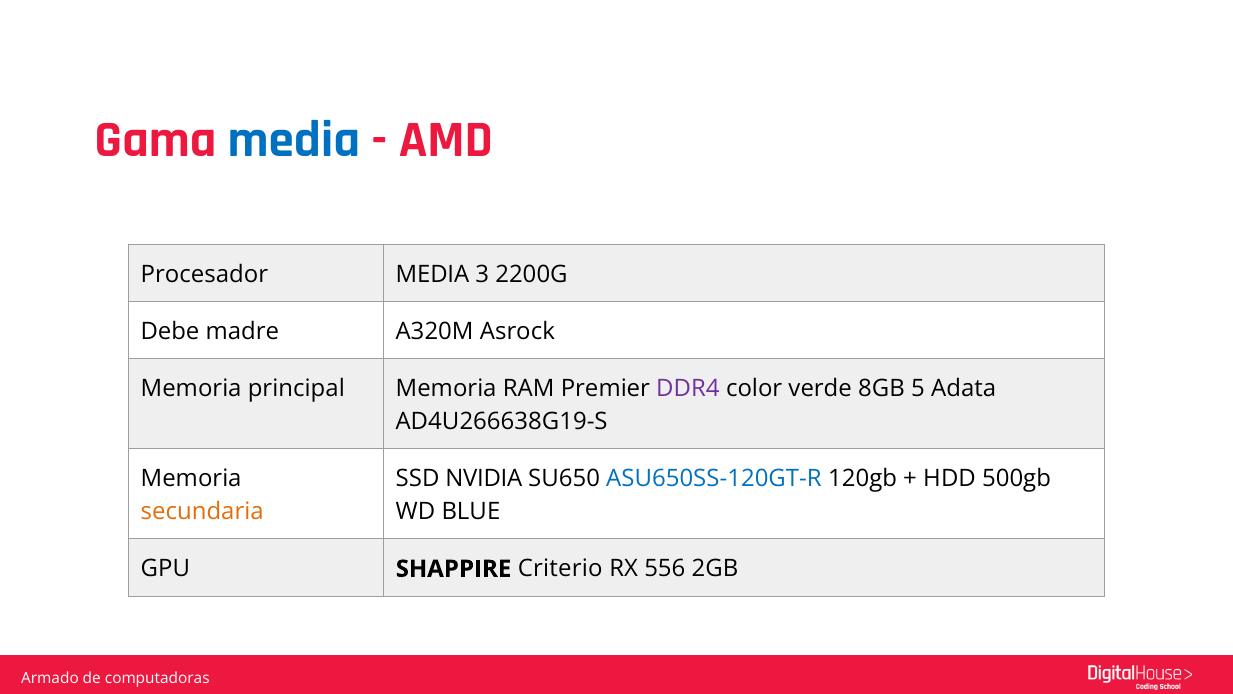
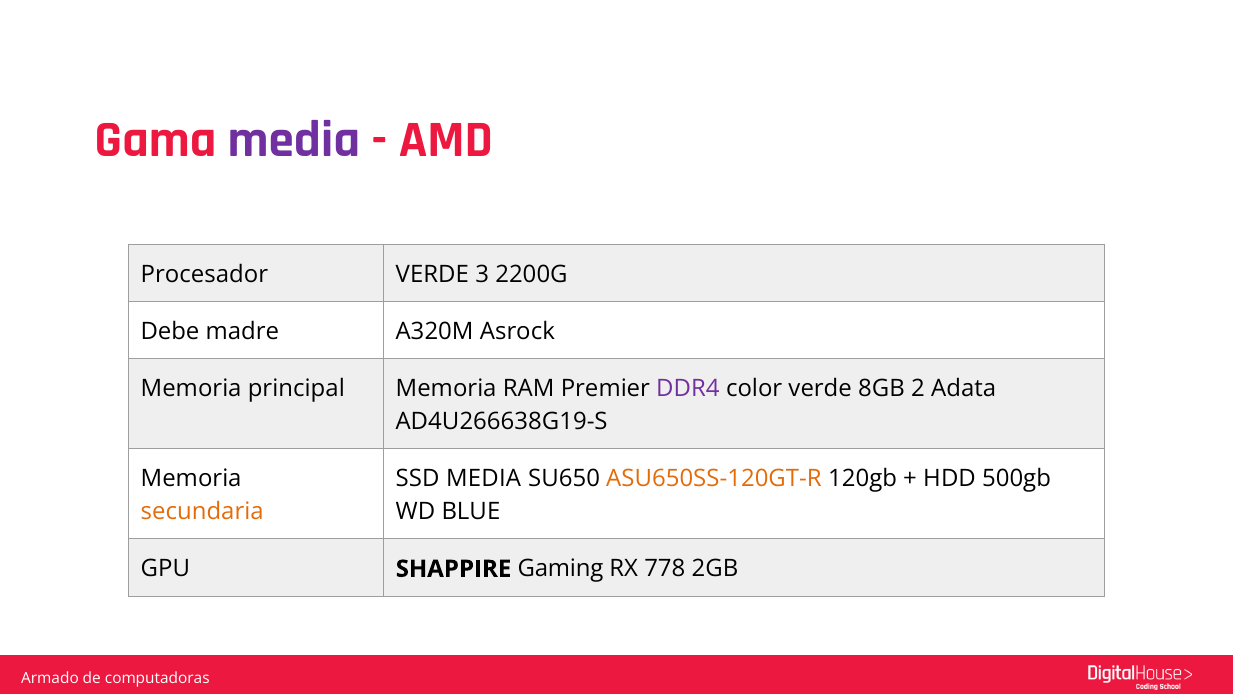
media colour: blue -> purple (294, 139)
Procesador MEDIA: MEDIA -> VERDE (432, 274)
5: 5 -> 2 (918, 389)
SSD NVIDIA: NVIDIA -> MEDIA (484, 479)
ASU650SS-120GT-R colour: blue -> orange (714, 479)
Criterio: Criterio -> Gaming (560, 569)
556: 556 -> 778 (665, 569)
